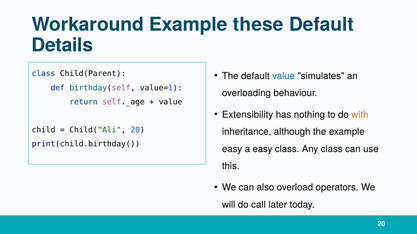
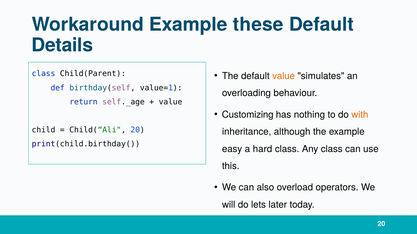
value colour: blue -> orange (284, 76)
Extensibility: Extensibility -> Customizing (248, 115)
a easy: easy -> hard (262, 149)
call: call -> lets (259, 205)
